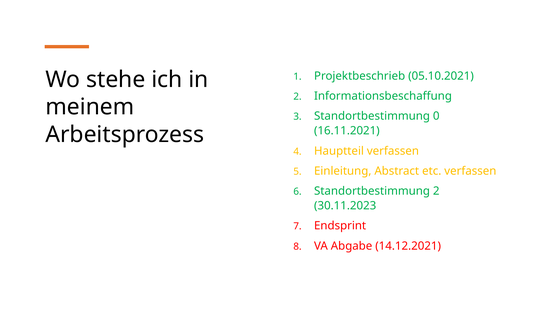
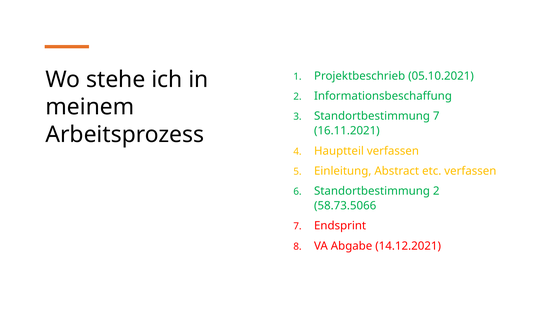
Standortbestimmung 0: 0 -> 7 (436, 116)
30.11.2023: 30.11.2023 -> 58.73.5066 (345, 206)
